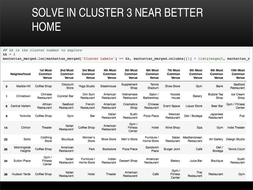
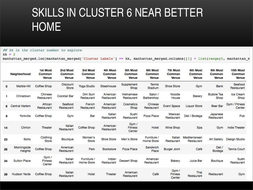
SOLVE: SOLVE -> SKILLS (48, 13)
3: 3 -> 6 (129, 13)
